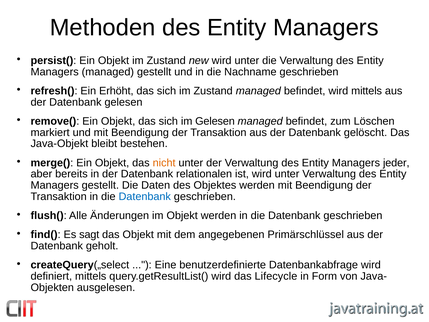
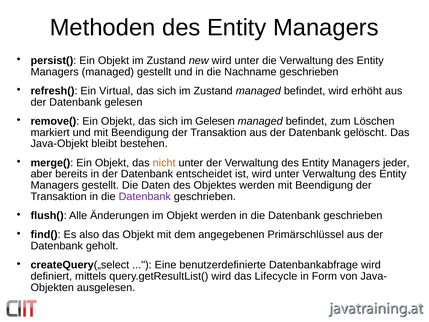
Erhöht: Erhöht -> Virtual (116, 91)
wird mittels: mittels -> erhöht (367, 91)
relationalen: relationalen -> entscheidet (204, 174)
Datenbank colour: blue -> purple (145, 196)
sagt: sagt -> also (89, 234)
